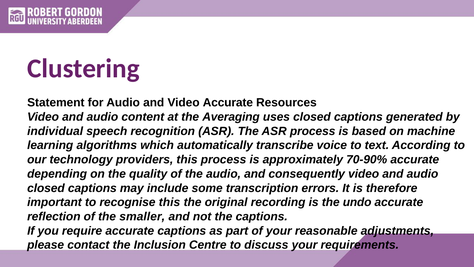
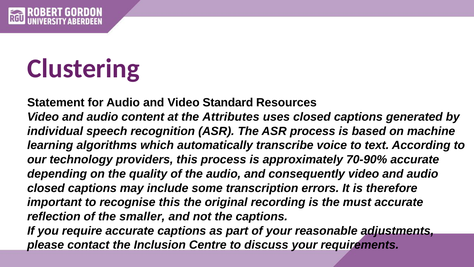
Video Accurate: Accurate -> Standard (228, 103)
Averaging: Averaging -> Attributes (231, 117)
undo: undo -> must (357, 202)
